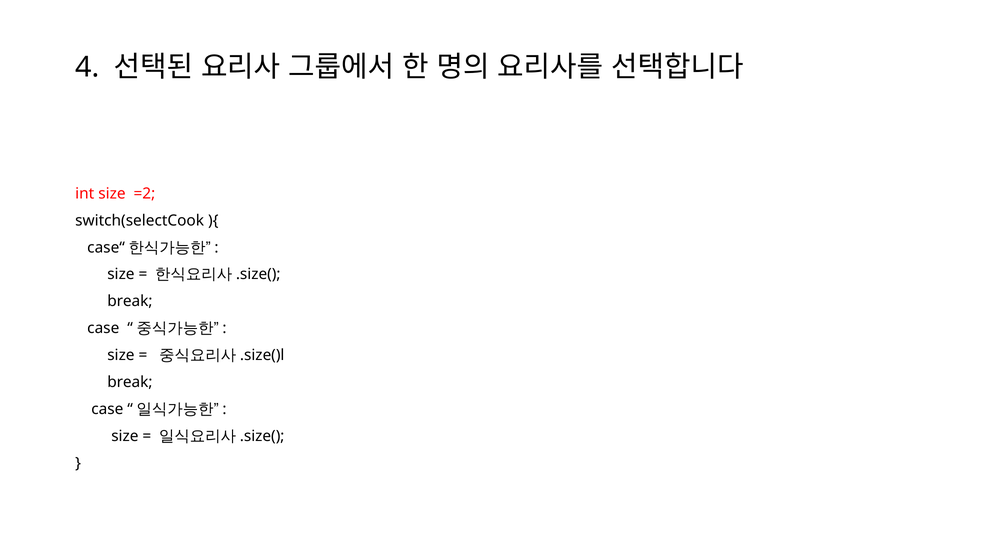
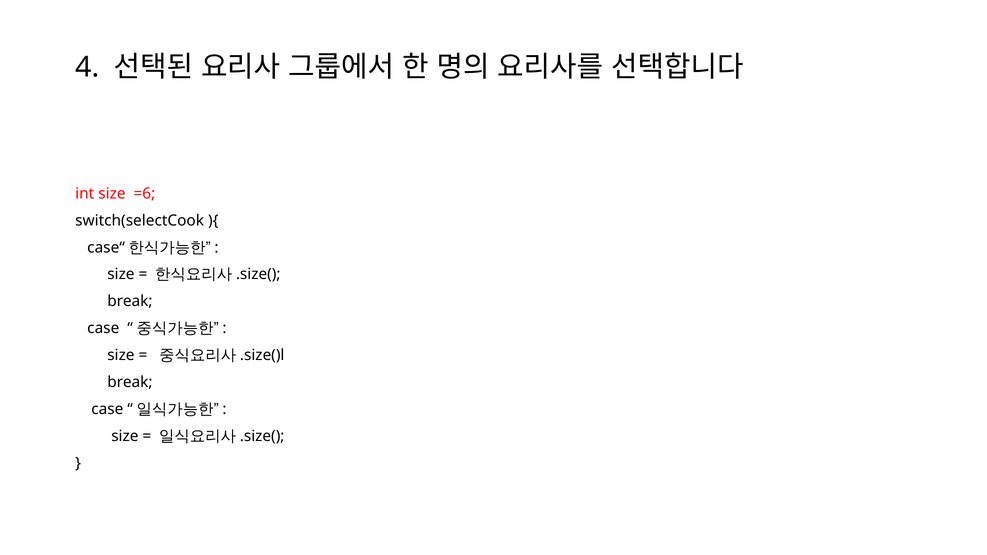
=2: =2 -> =6 (144, 194)
